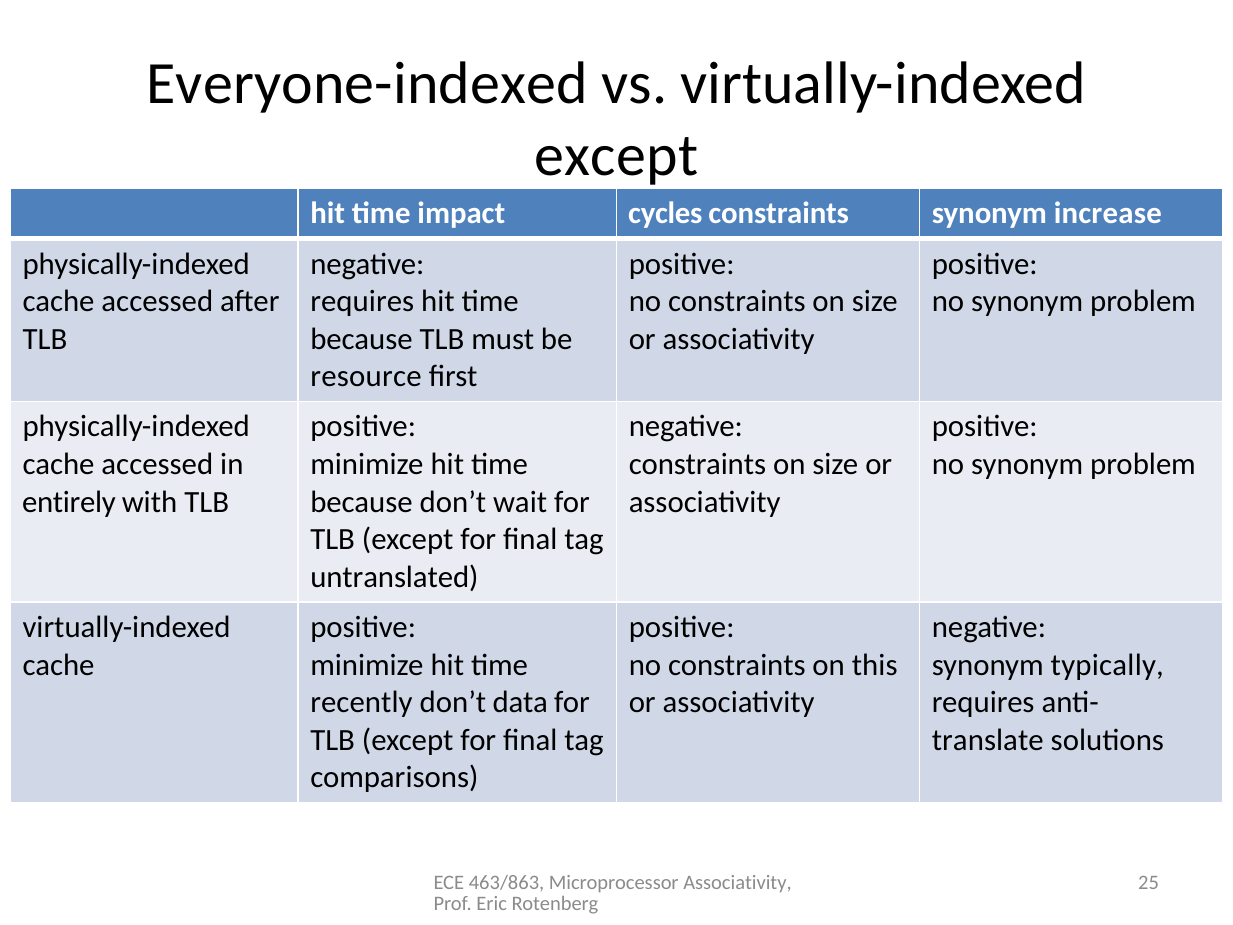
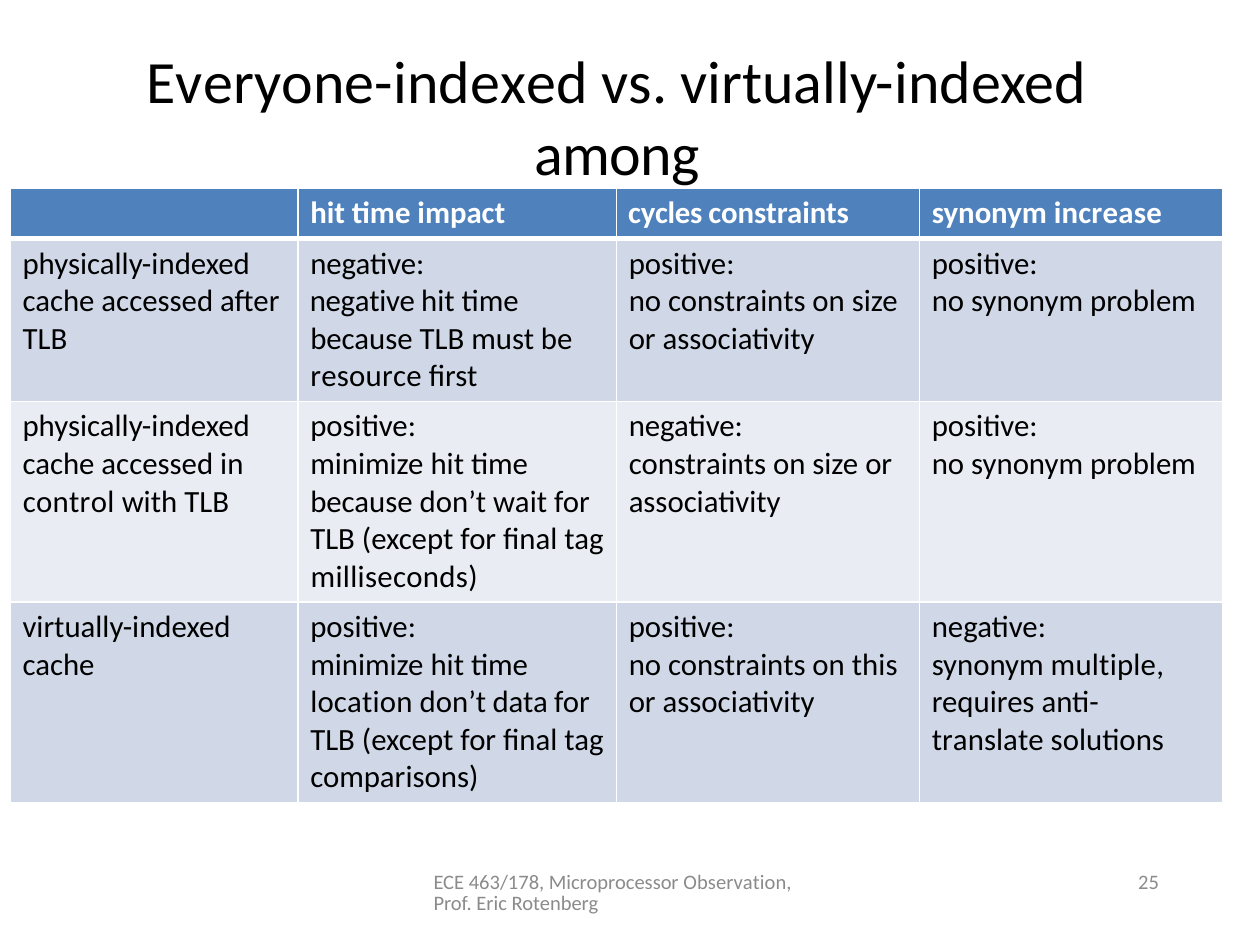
except: except -> among (617, 155)
requires: requires -> negative (362, 301)
entirely: entirely -> control (69, 502)
untranslated: untranslated -> milliseconds (394, 577)
typically: typically -> multiple (1107, 665)
recently: recently -> location (361, 702)
463/863: 463/863 -> 463/178 (507, 883)
Microprocessor Associativity: Associativity -> Observation (737, 883)
